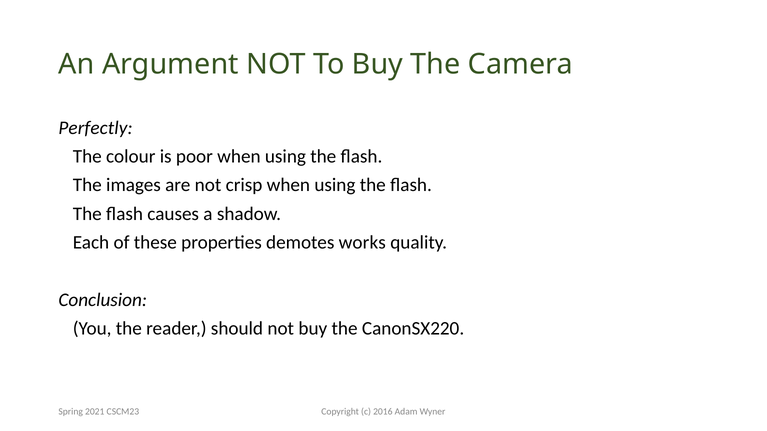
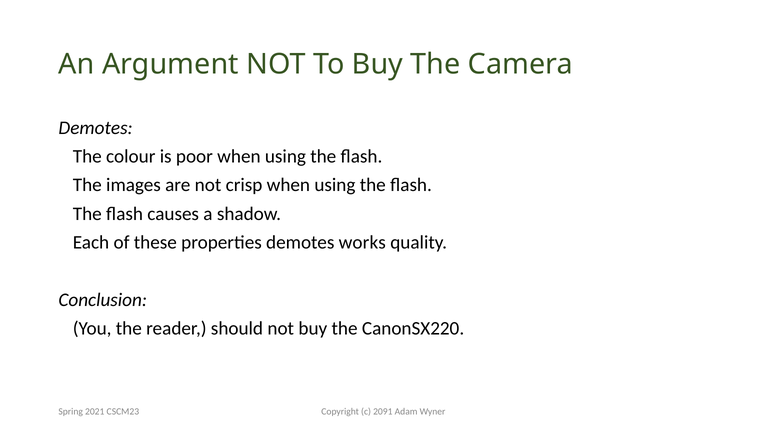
Perfectly: Perfectly -> Demotes (96, 128)
2016: 2016 -> 2091 (383, 412)
